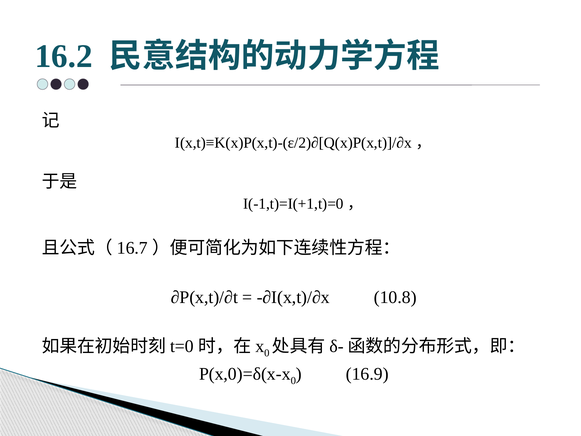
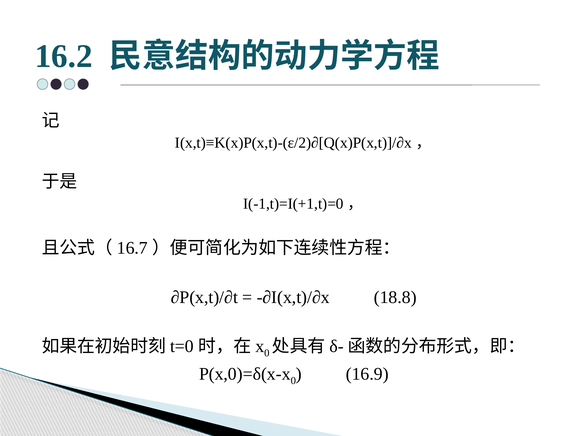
10.8: 10.8 -> 18.8 (395, 297)
